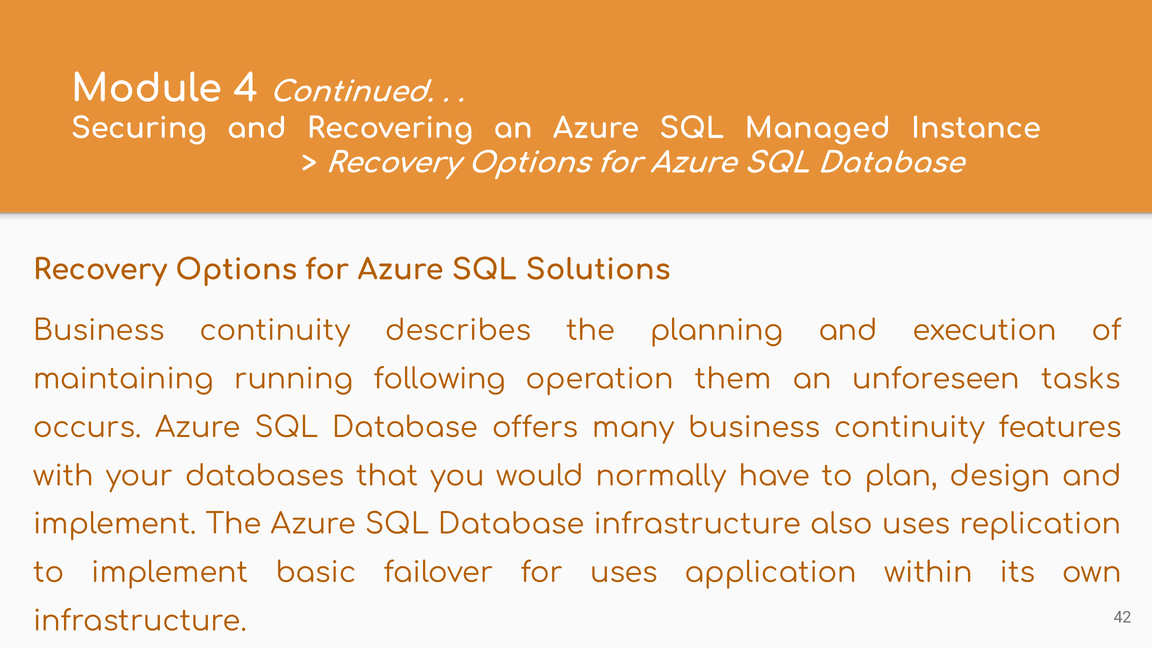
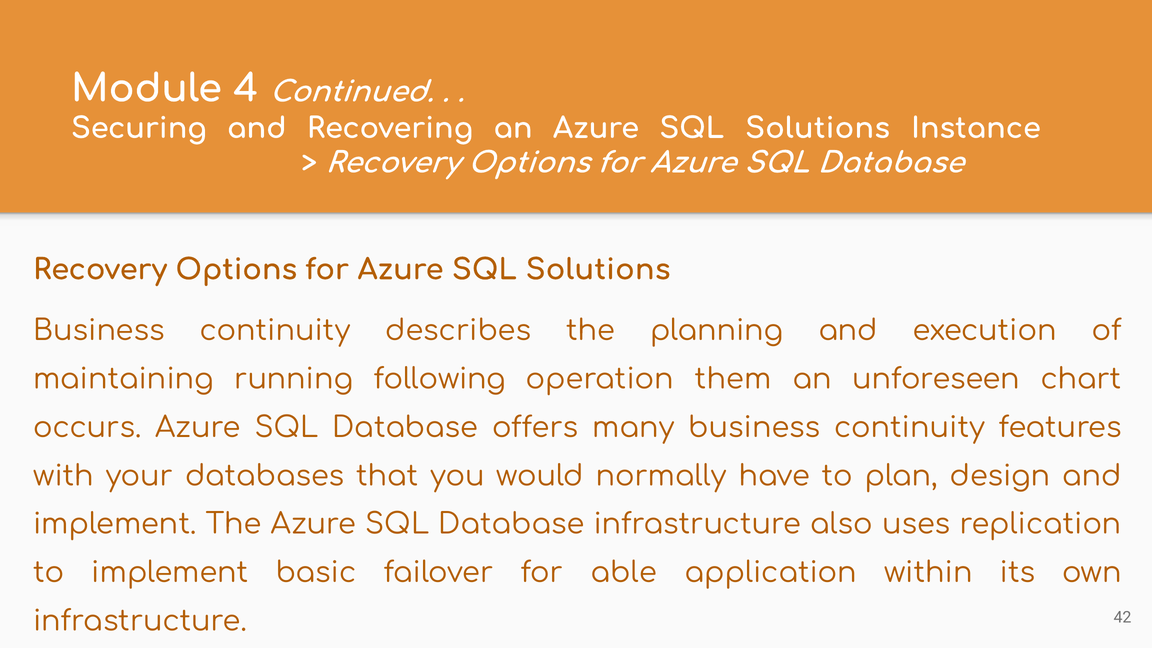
an Azure SQL Managed: Managed -> Solutions (818, 128)
tasks: tasks -> chart (1081, 379)
for uses: uses -> able (624, 573)
